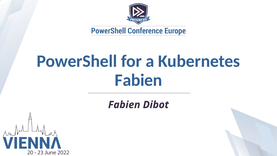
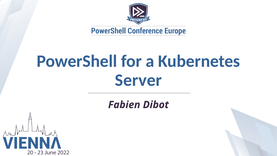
Fabien: Fabien -> Server (138, 80)
